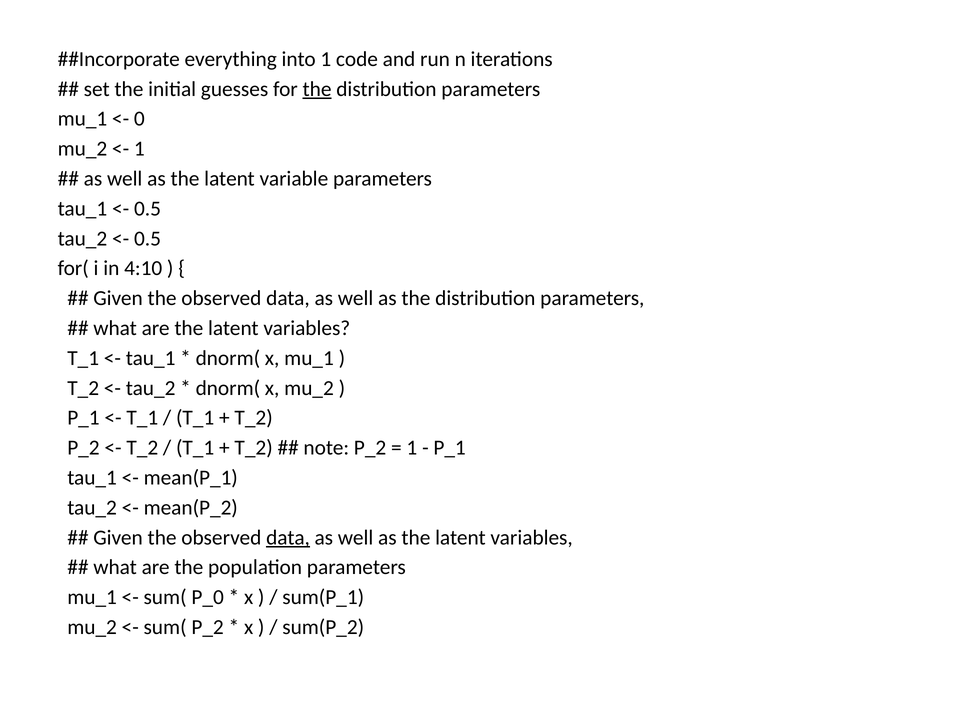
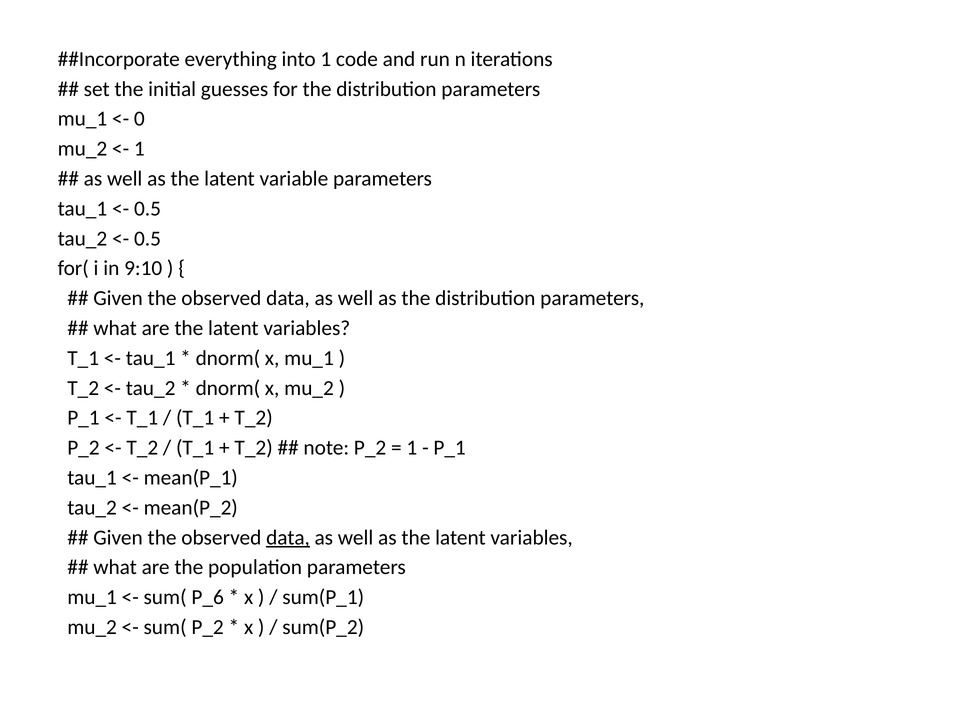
the underline: present -> none (317, 89)
4:10: 4:10 -> 9:10 (143, 269)
P_0: P_0 -> P_6 (208, 598)
